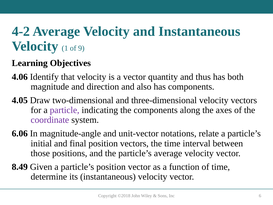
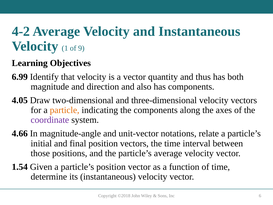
4.06: 4.06 -> 6.99 (20, 77)
particle colour: purple -> orange (65, 110)
6.06: 6.06 -> 4.66 (20, 133)
8.49: 8.49 -> 1.54 (20, 167)
